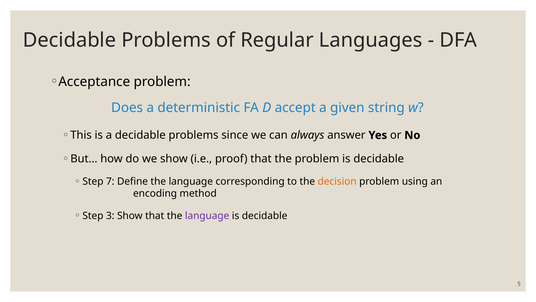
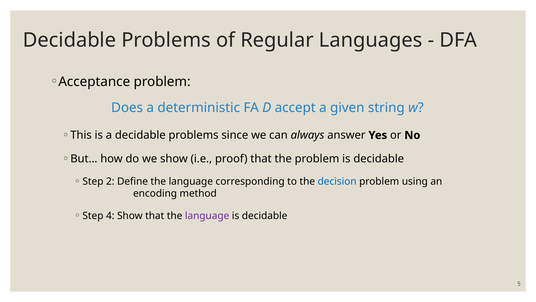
7: 7 -> 2 (110, 181)
decision colour: orange -> blue (337, 181)
3: 3 -> 4 (110, 215)
